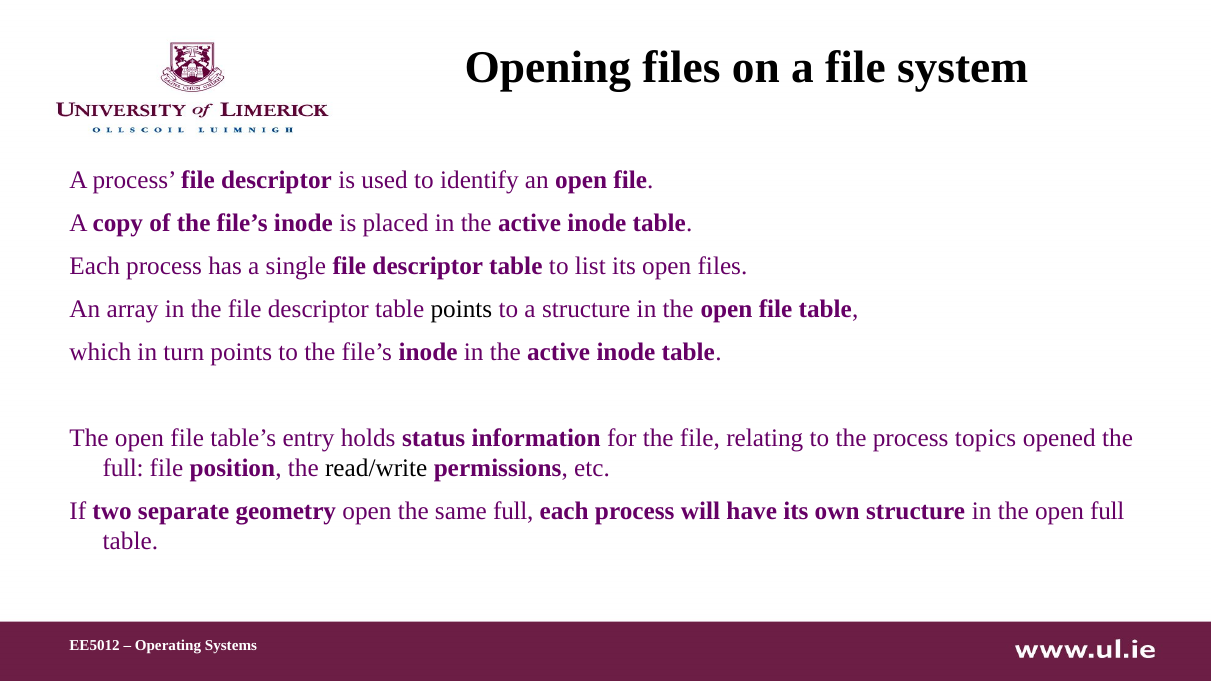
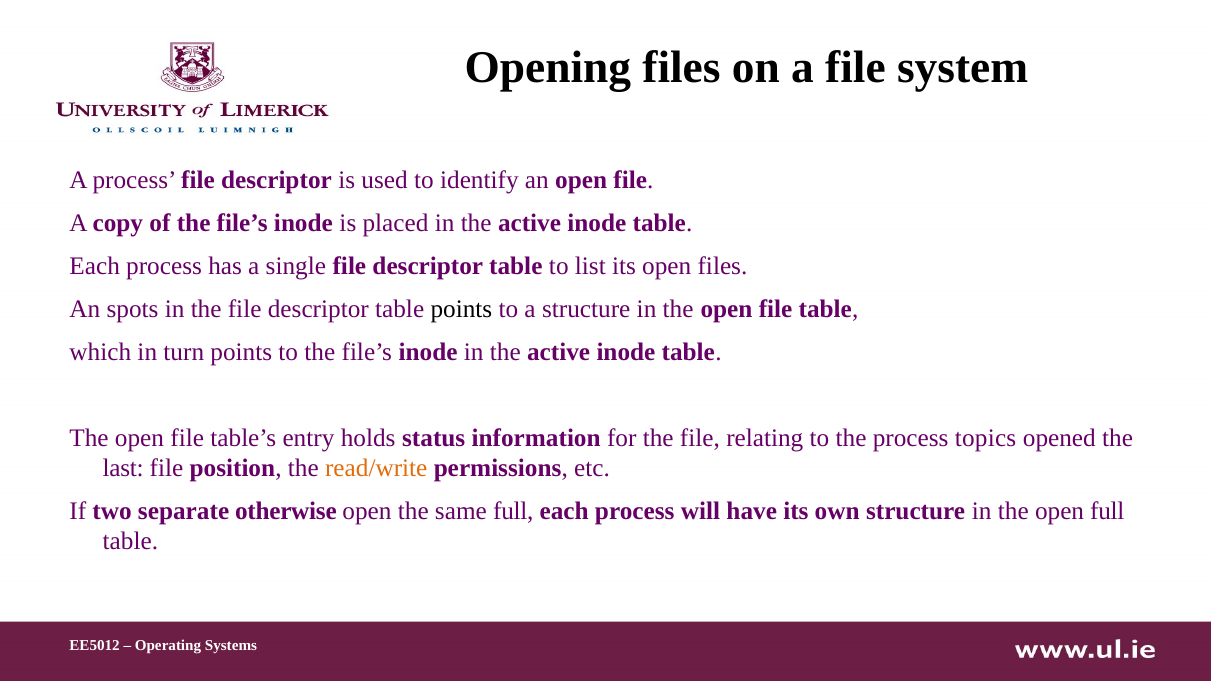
array: array -> spots (133, 309)
full: full -> last (123, 468)
read/write colour: black -> orange (376, 468)
geometry: geometry -> otherwise (286, 511)
